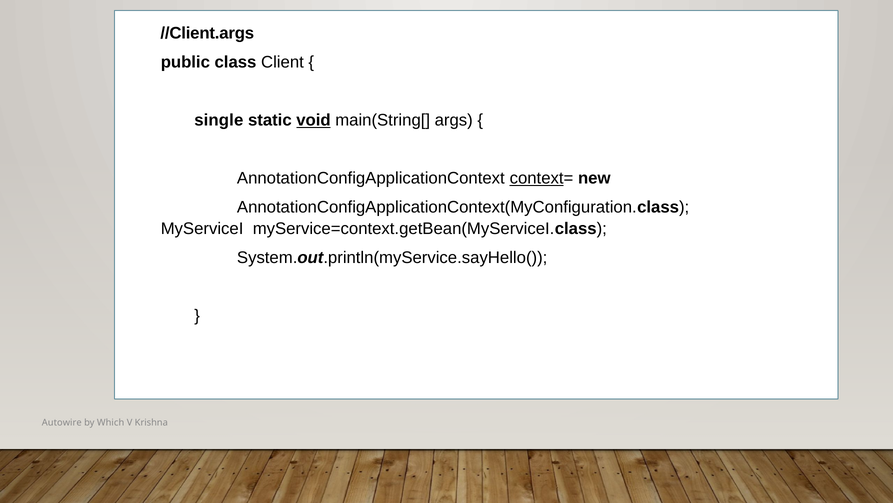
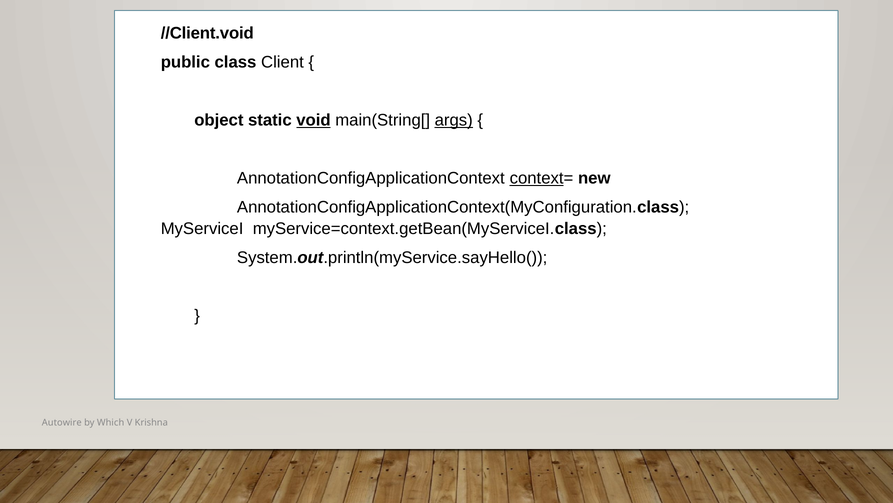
//Client.args: //Client.args -> //Client.void (207, 33)
single: single -> object (219, 120)
args underline: none -> present (454, 120)
